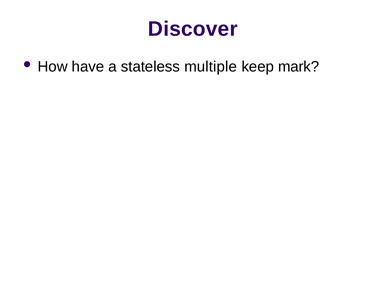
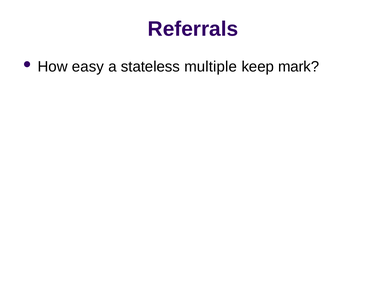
Discover: Discover -> Referrals (193, 29)
have: have -> easy (88, 67)
